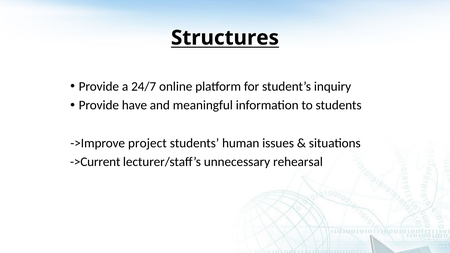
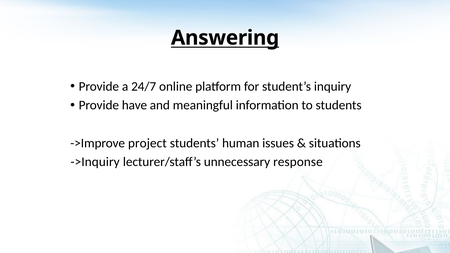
Structures: Structures -> Answering (225, 38)
->Current: ->Current -> ->Inquiry (95, 162)
rehearsal: rehearsal -> response (298, 162)
